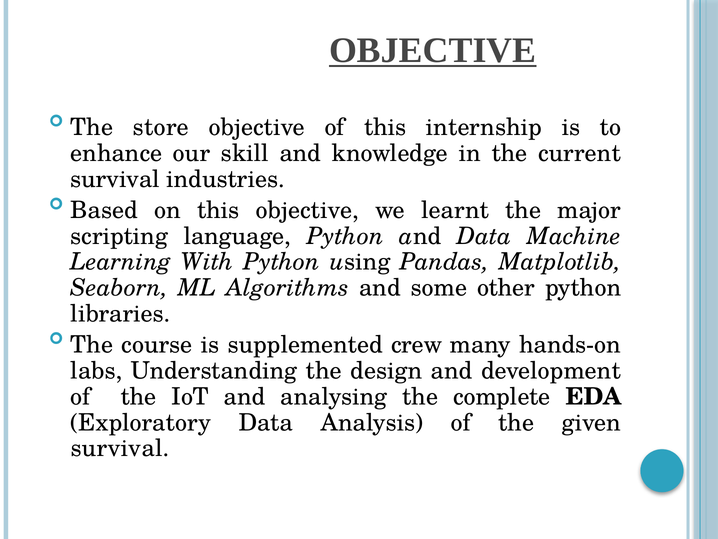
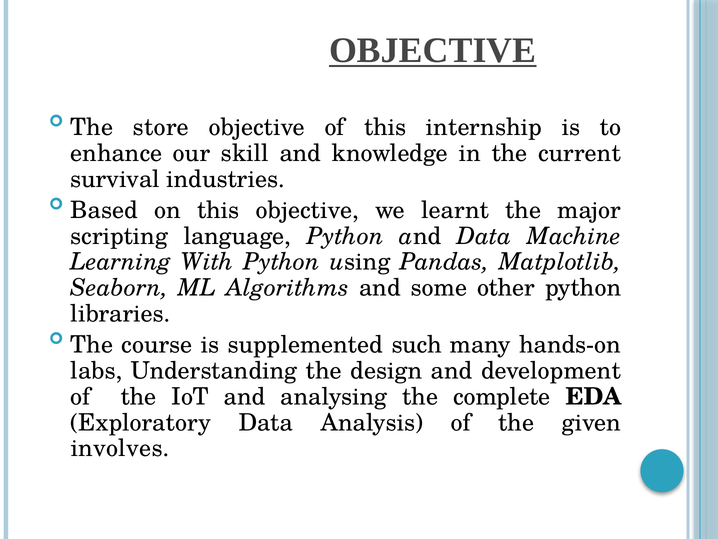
crew: crew -> such (417, 345)
survival: survival -> involves (120, 448)
